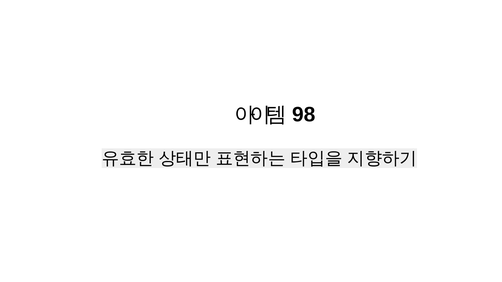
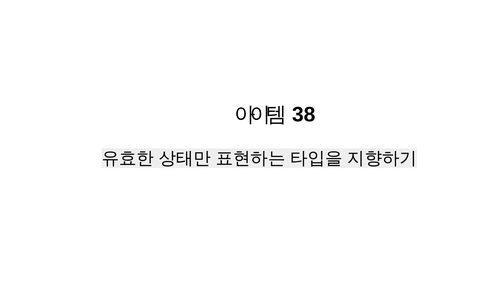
98: 98 -> 38 (304, 115)
